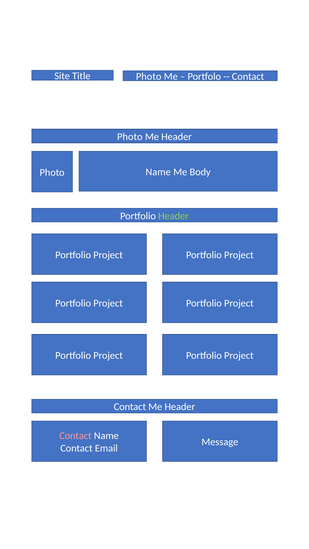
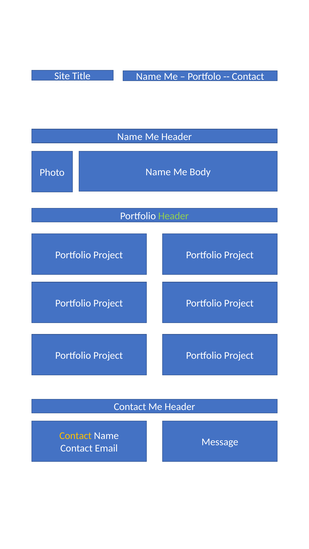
Title Photo: Photo -> Name (149, 76)
Photo: Photo -> Name (130, 137)
Contact colour: pink -> yellow (75, 436)
